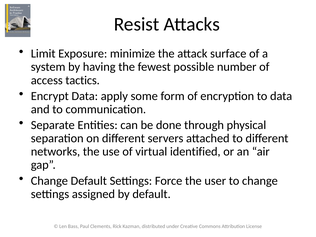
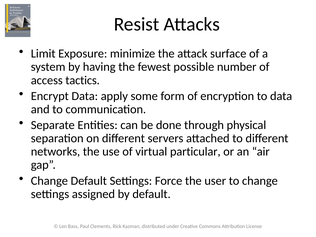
identified: identified -> particular (195, 152)
